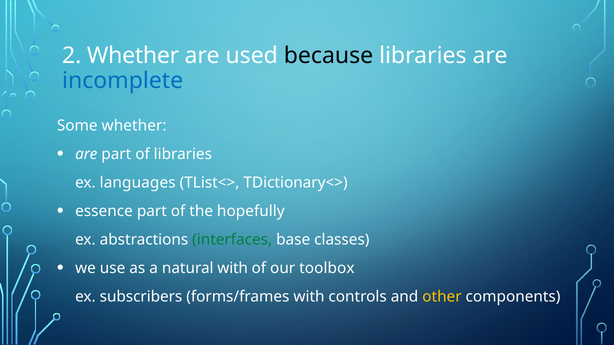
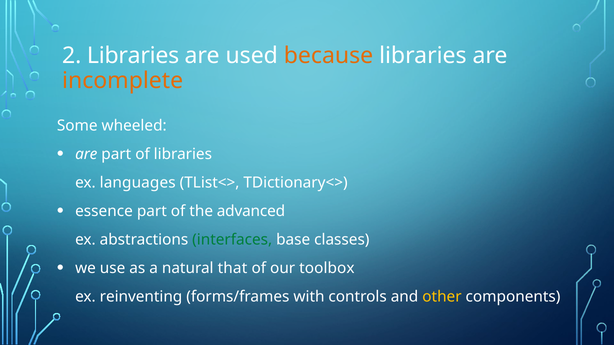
2 Whether: Whether -> Libraries (133, 56)
because colour: black -> orange (328, 56)
incomplete colour: blue -> orange (123, 81)
Some whether: whether -> wheeled (134, 126)
hopefully: hopefully -> advanced (251, 211)
natural with: with -> that (232, 268)
subscribers: subscribers -> reinventing (141, 297)
